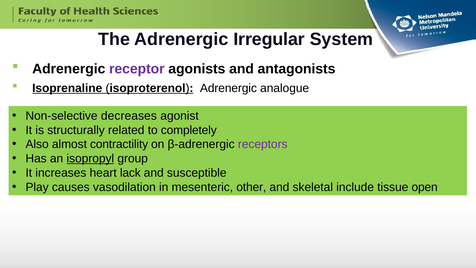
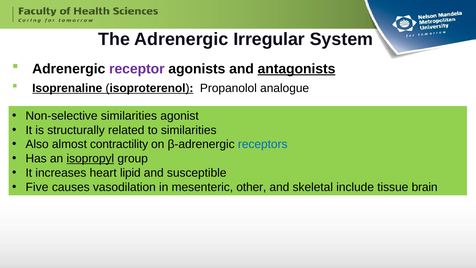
antagonists underline: none -> present (297, 69)
isoproterenol Adrenergic: Adrenergic -> Propanolol (228, 88)
Non-selective decreases: decreases -> similarities (129, 116)
to completely: completely -> similarities (189, 130)
receptors colour: purple -> blue (263, 144)
lack: lack -> lipid (130, 173)
Play: Play -> Five (37, 187)
open: open -> brain (425, 187)
